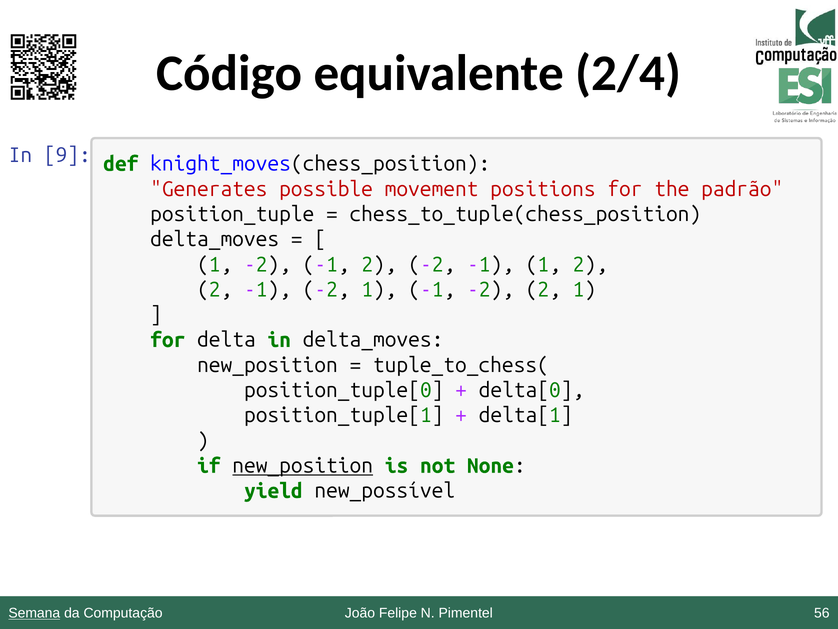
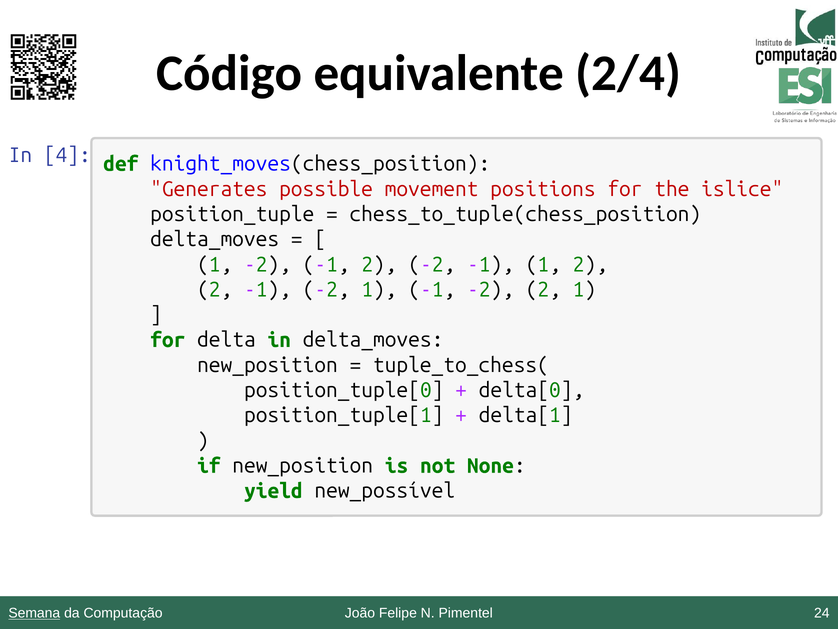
9: 9 -> 4 (67, 155)
padrão: padrão -> islice (742, 189)
new_position underline: present -> none (303, 466)
56: 56 -> 24 (822, 613)
